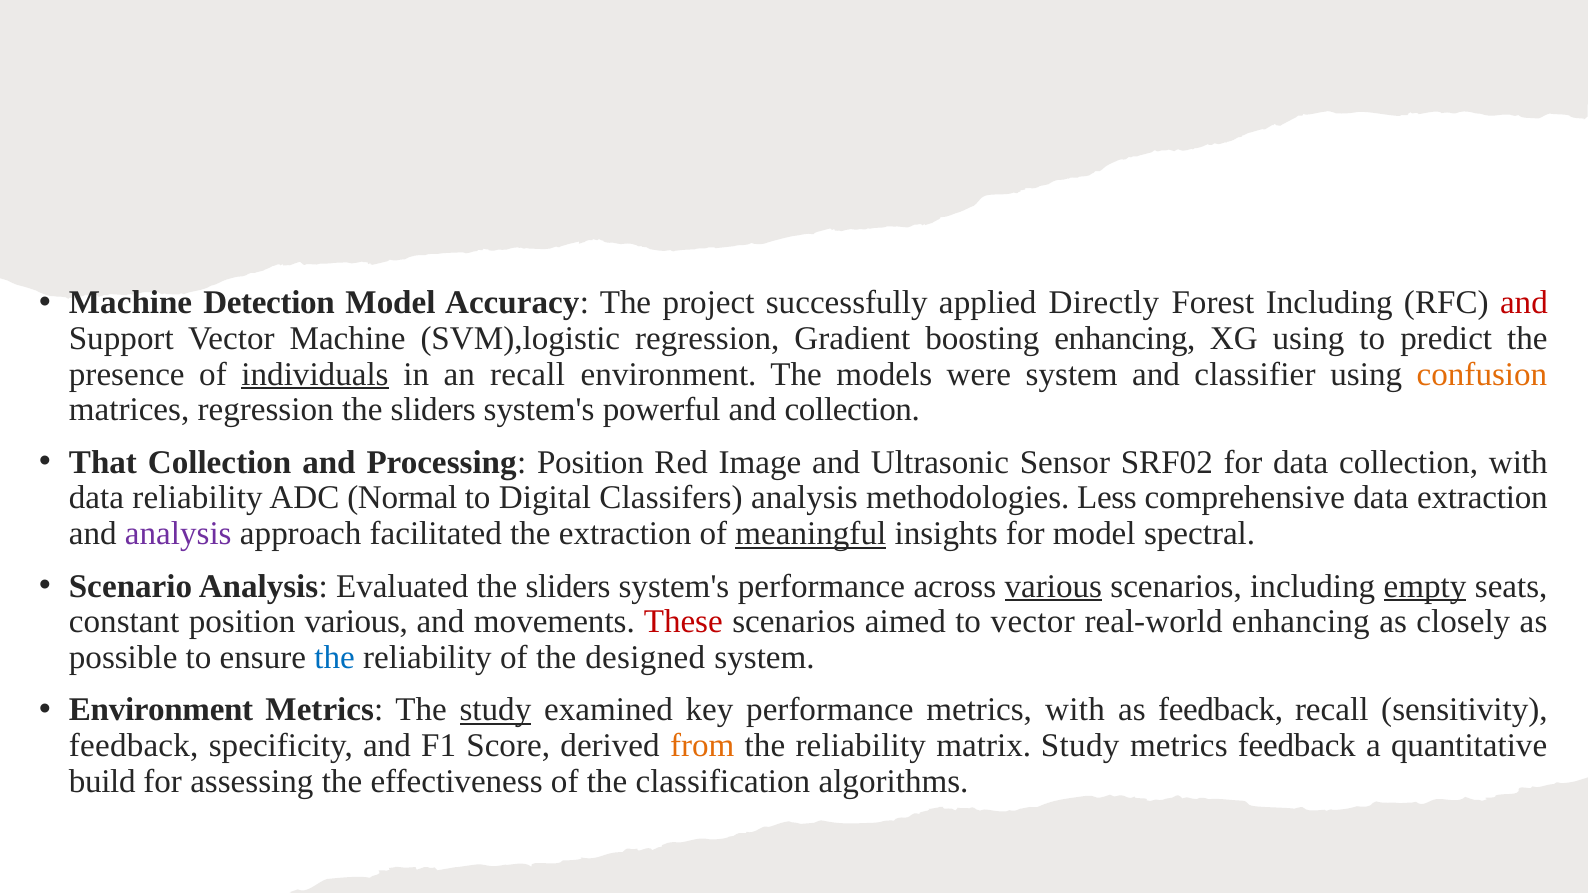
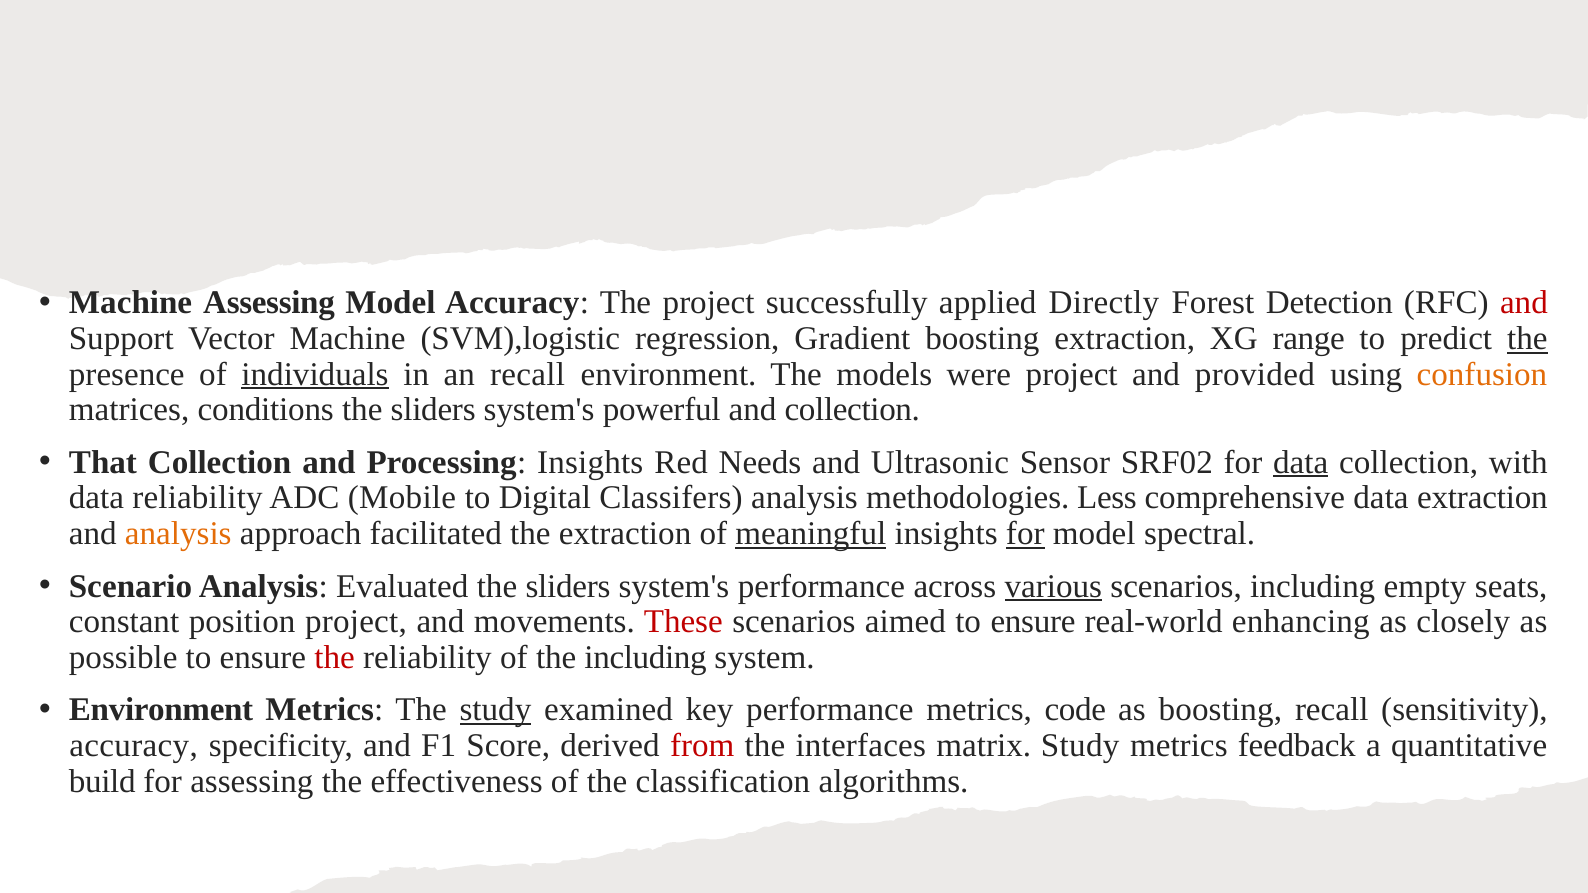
Machine Detection: Detection -> Assessing (269, 303)
Forest Including: Including -> Detection (1329, 303)
boosting enhancing: enhancing -> extraction (1125, 338)
XG using: using -> range (1309, 338)
the underline: none -> present (1527, 338)
were system: system -> project (1072, 374)
classifier: classifier -> provided (1255, 374)
matrices regression: regression -> conditions (266, 410)
Processing Position: Position -> Insights (590, 462)
Image: Image -> Needs (760, 462)
data underline: none -> present (1301, 462)
Normal: Normal -> Mobile (402, 498)
analysis colour: purple -> orange (178, 534)
for underline: none -> present (1025, 534)
empty underline: present -> none (1425, 586)
position various: various -> project (356, 622)
aimed to vector: vector -> ensure (1033, 622)
the colour: blue -> red (335, 658)
the designed: designed -> including (646, 658)
metrics with: with -> code (1075, 710)
as feedback: feedback -> boosting (1220, 710)
feedback: feedback -> accuracy (134, 746)
from colour: orange -> red (702, 746)
reliability: reliability -> interfaces (861, 746)
